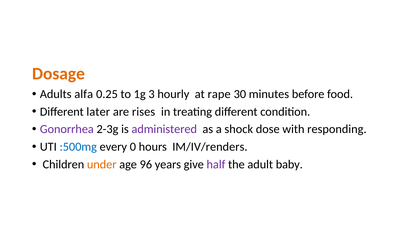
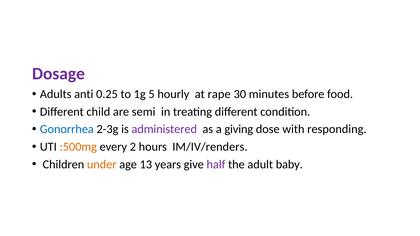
Dosage colour: orange -> purple (58, 74)
alfa: alfa -> anti (84, 94)
3: 3 -> 5 (152, 94)
later: later -> child (98, 112)
rises: rises -> semi (144, 112)
Gonorrhea colour: purple -> blue (67, 129)
shock: shock -> giving (239, 129)
:500mg colour: blue -> orange (78, 147)
0: 0 -> 2 (133, 147)
96: 96 -> 13 (146, 165)
